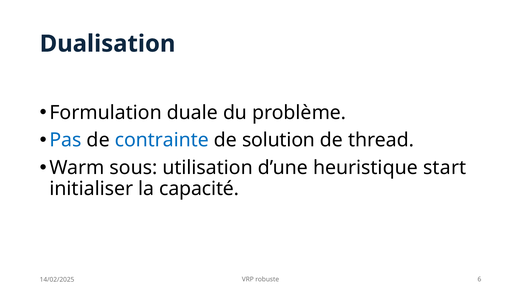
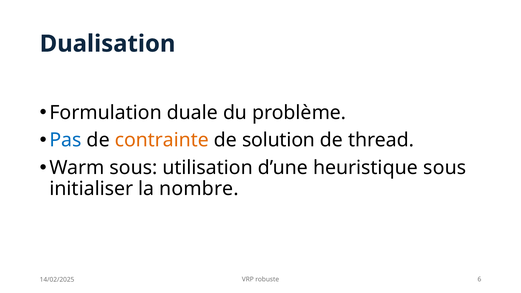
contrainte colour: blue -> orange (162, 140)
heuristique start: start -> sous (445, 168)
capacité: capacité -> nombre (199, 189)
